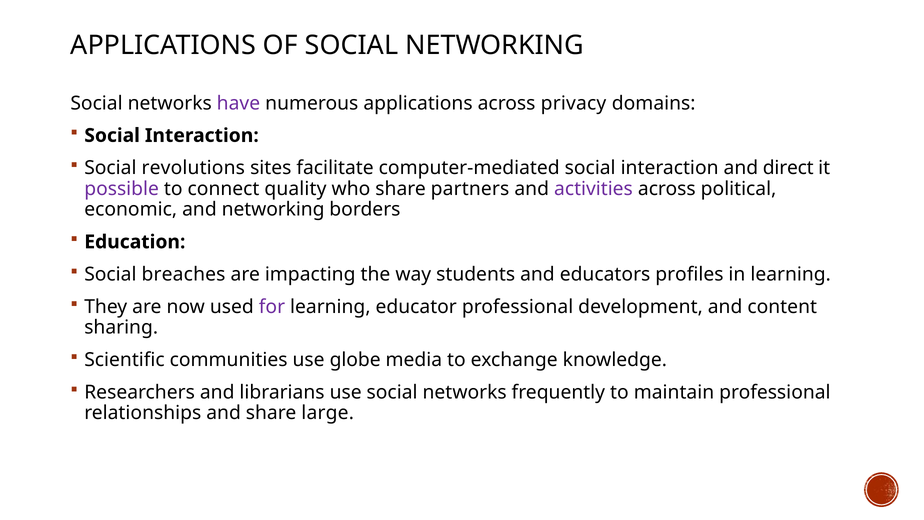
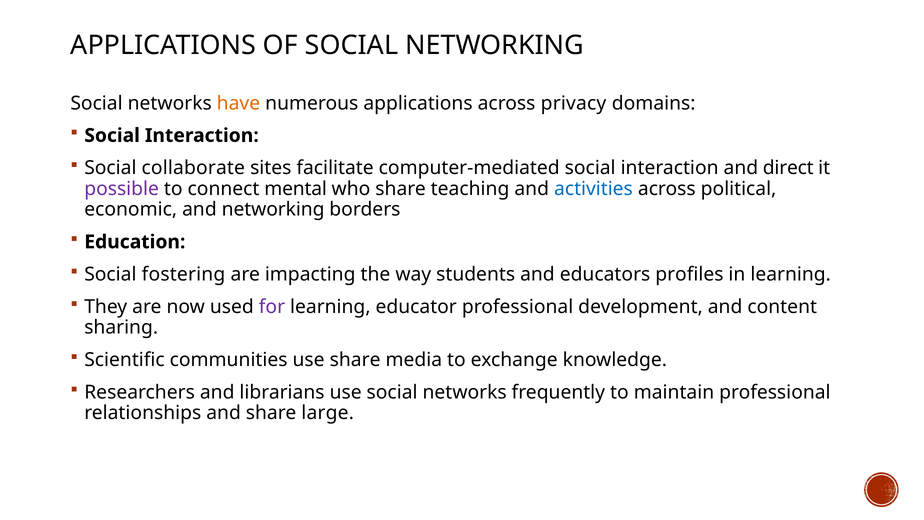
have colour: purple -> orange (238, 103)
revolutions: revolutions -> collaborate (193, 168)
quality: quality -> mental (296, 189)
partners: partners -> teaching (470, 189)
activities colour: purple -> blue (593, 189)
breaches: breaches -> fostering (184, 274)
use globe: globe -> share (355, 360)
